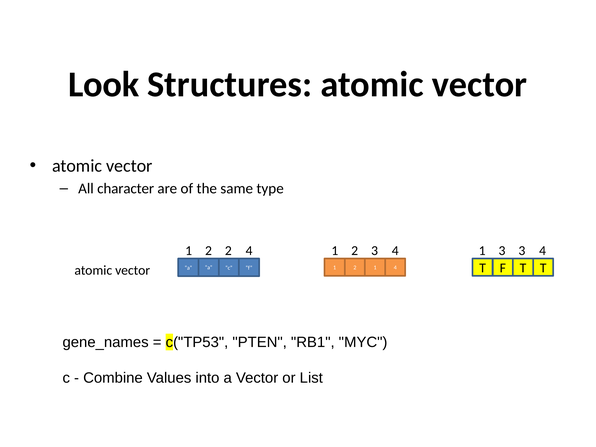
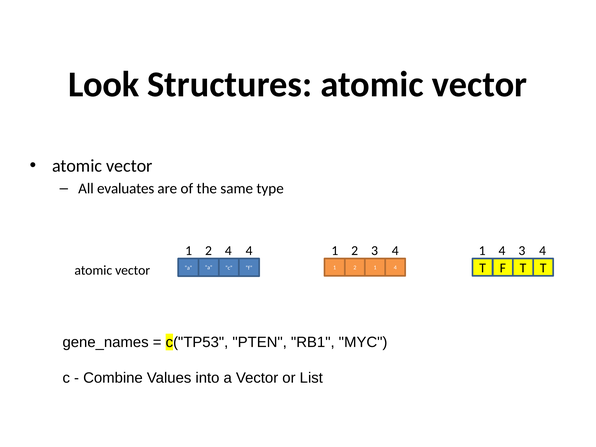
character: character -> evaluates (126, 189)
2 2: 2 -> 4 (228, 251)
3: 3 -> 4 (502, 251)
